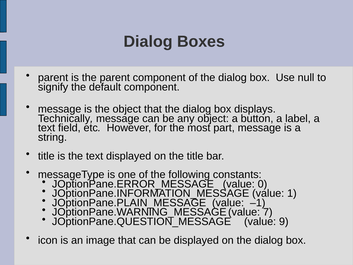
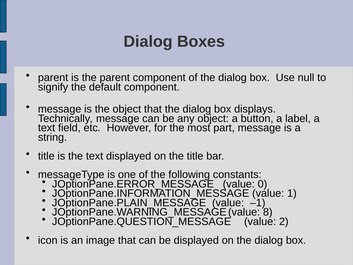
7: 7 -> 8 (268, 212)
9: 9 -> 2 (284, 221)
